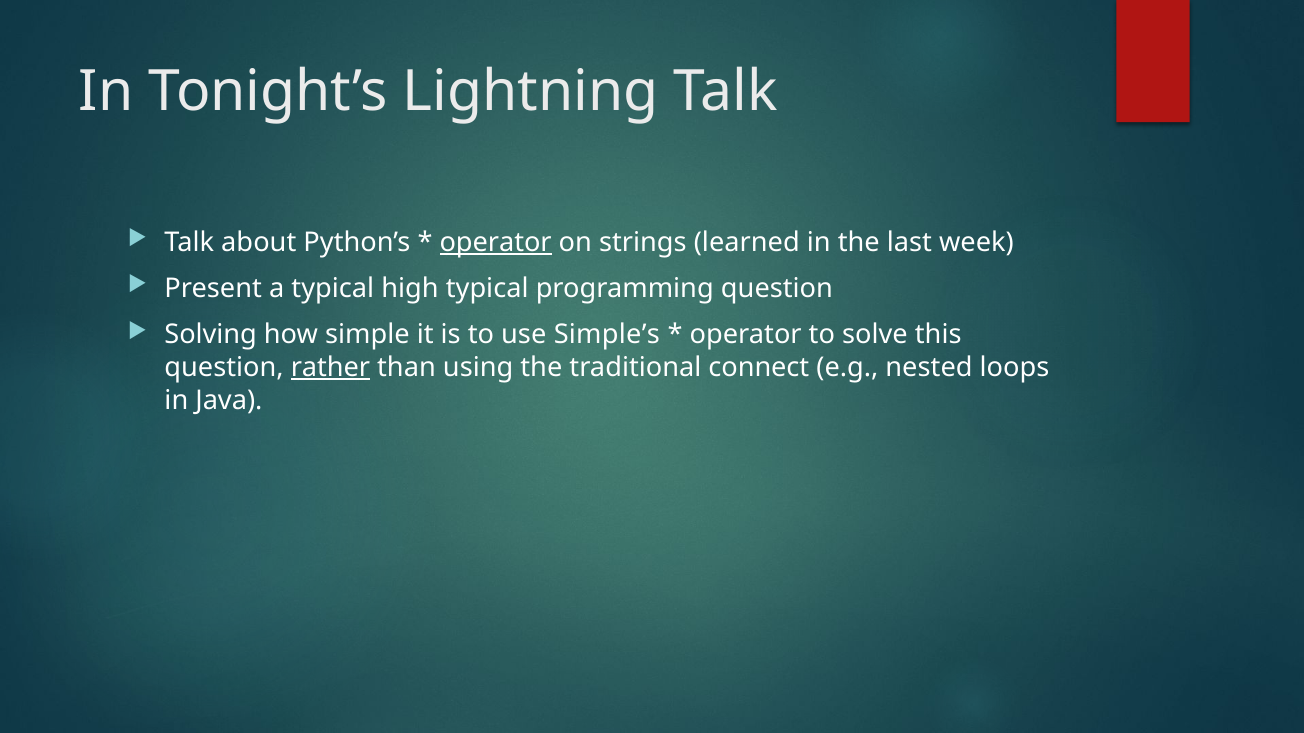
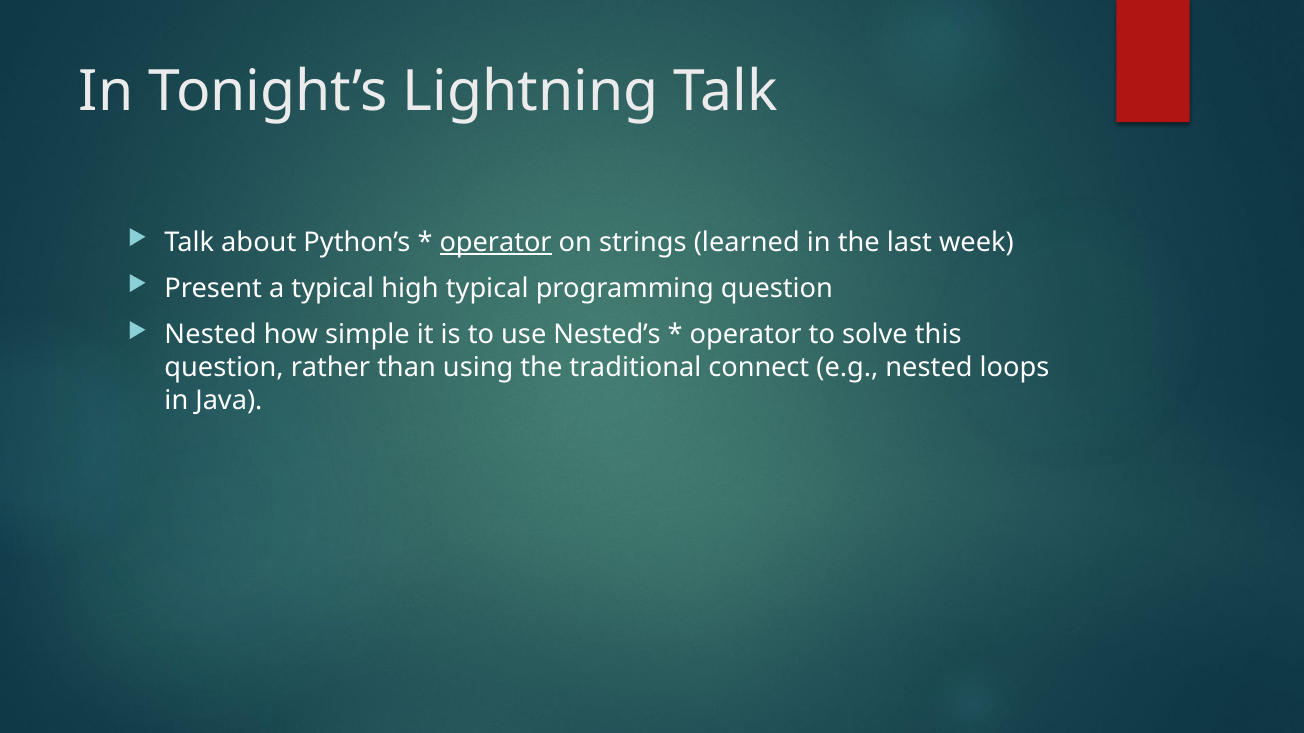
Solving: Solving -> Nested (210, 335)
Simple’s: Simple’s -> Nested’s (607, 335)
rather underline: present -> none (330, 368)
